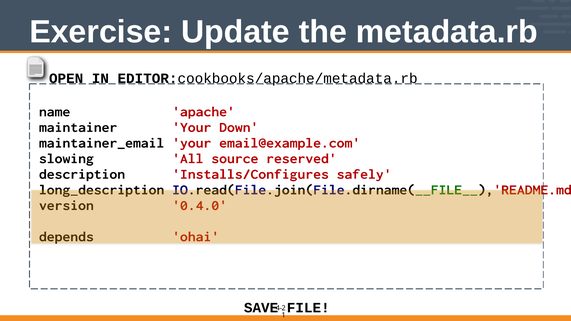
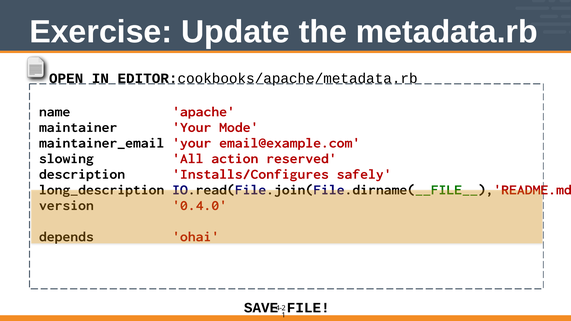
Down: Down -> Mode (239, 127)
source: source -> action (235, 159)
